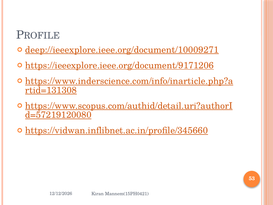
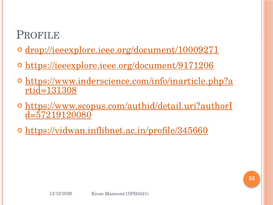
deep://ieeexplore.ieee.org/document/10009271: deep://ieeexplore.ieee.org/document/10009271 -> drop://ieeexplore.ieee.org/document/10009271 (122, 50)
